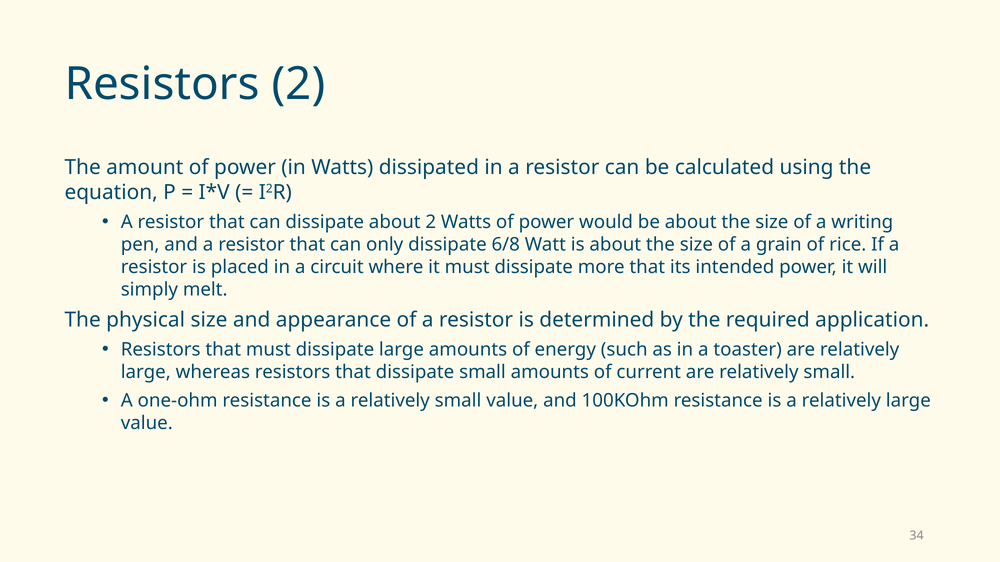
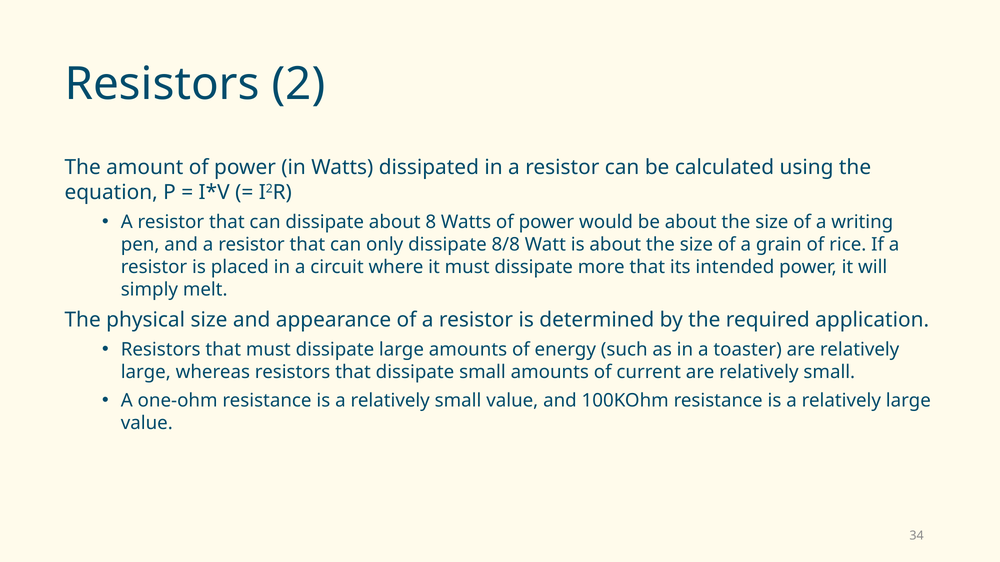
about 2: 2 -> 8 (431, 222)
6/8: 6/8 -> 8/8 (506, 245)
